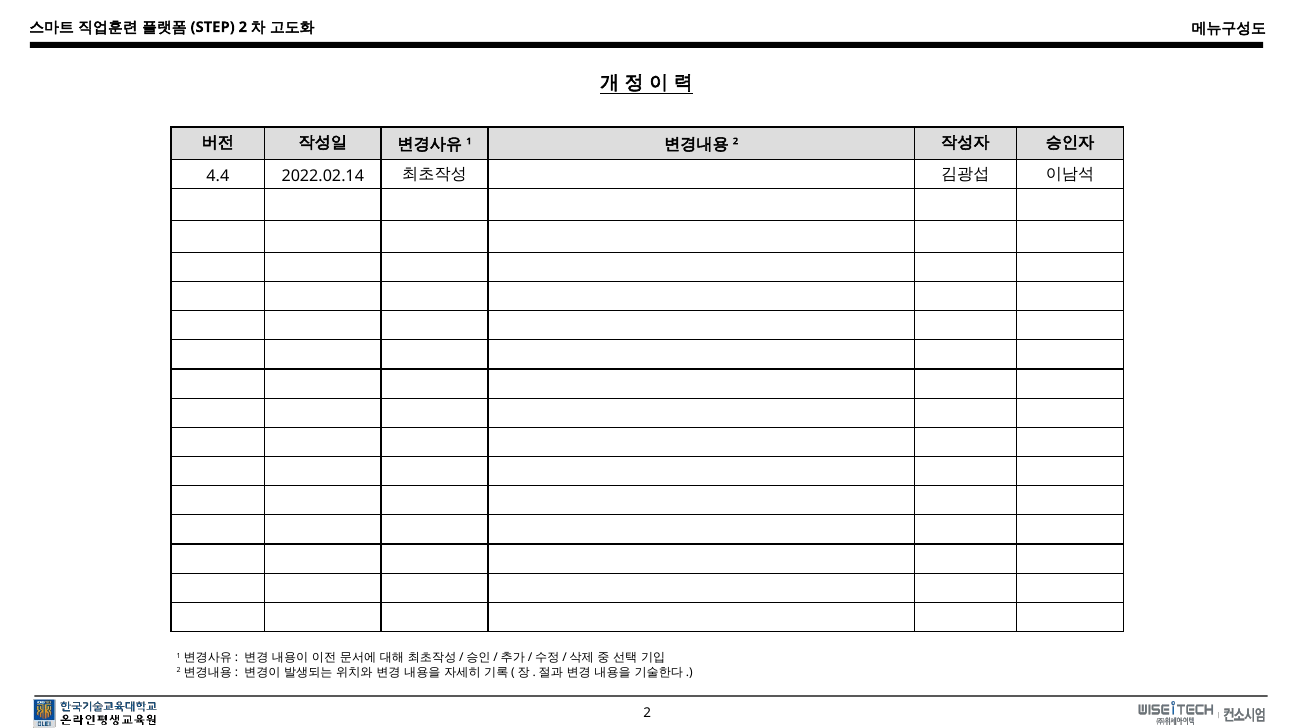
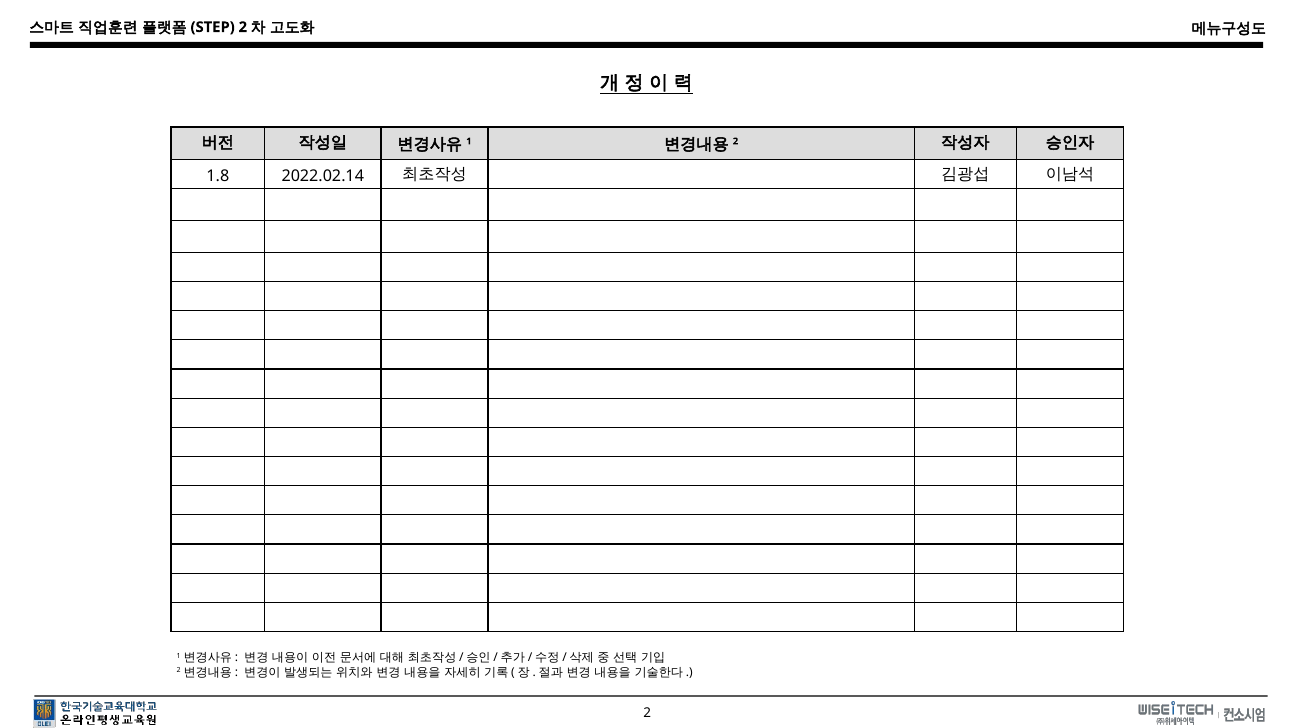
4.4: 4.4 -> 1.8 (218, 176)
